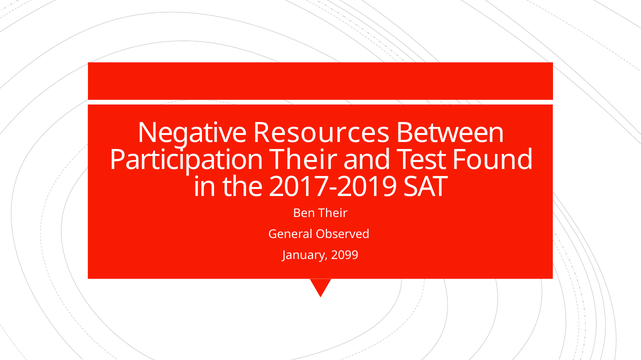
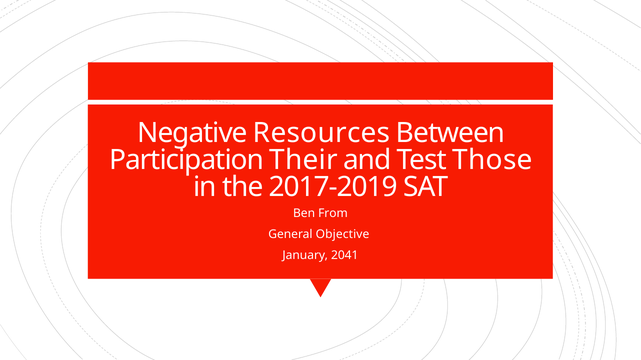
Found: Found -> Those (492, 160)
Ben Their: Their -> From (333, 213)
Observed: Observed -> Objective (343, 235)
2099: 2099 -> 2041 (345, 256)
